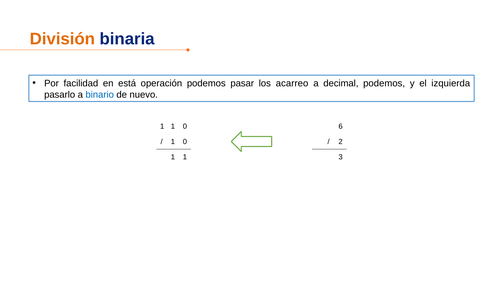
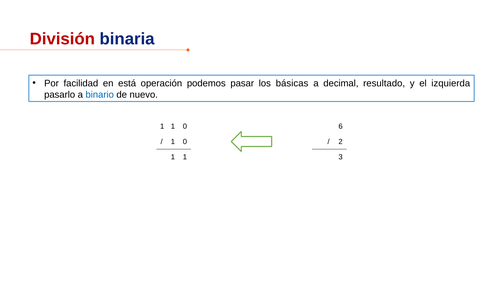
División colour: orange -> red (62, 39)
acarreo: acarreo -> básicas (292, 83)
decimal podemos: podemos -> resultado (384, 83)
